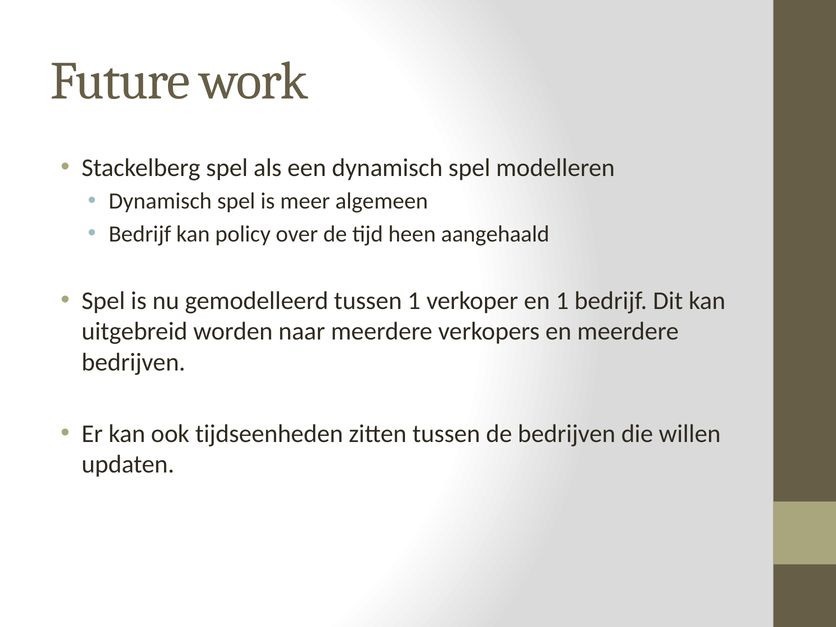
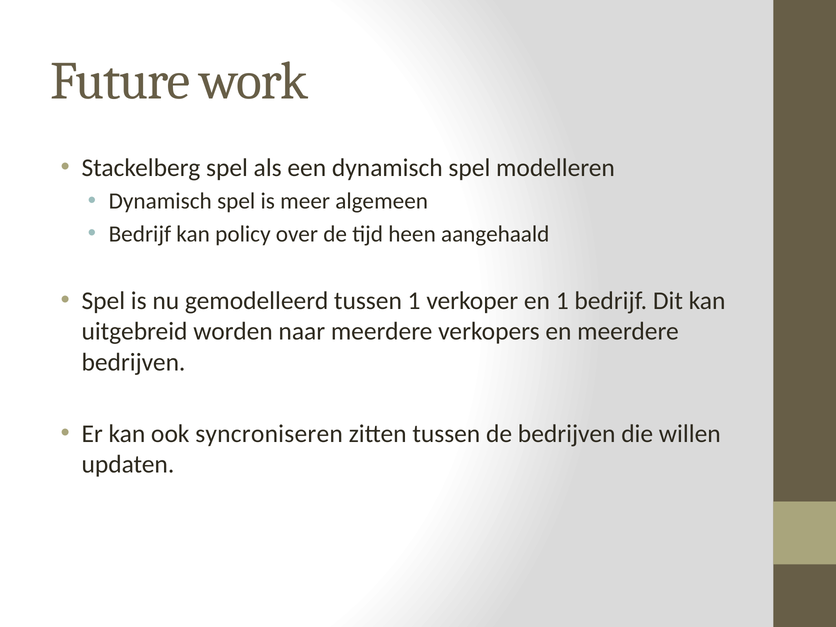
tijdseenheden: tijdseenheden -> syncroniseren (269, 434)
